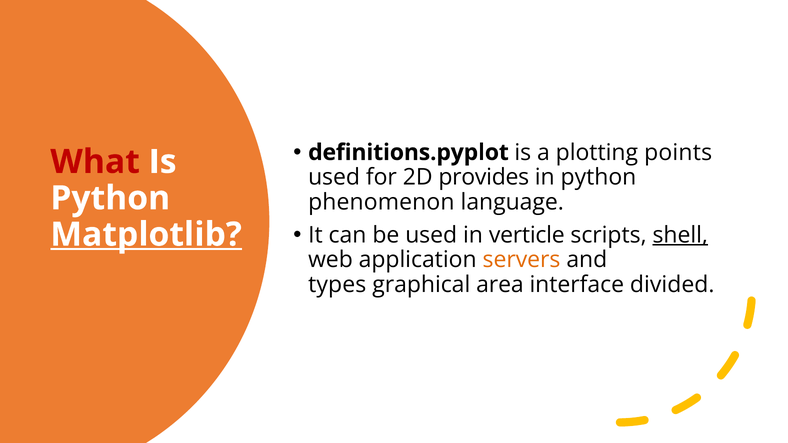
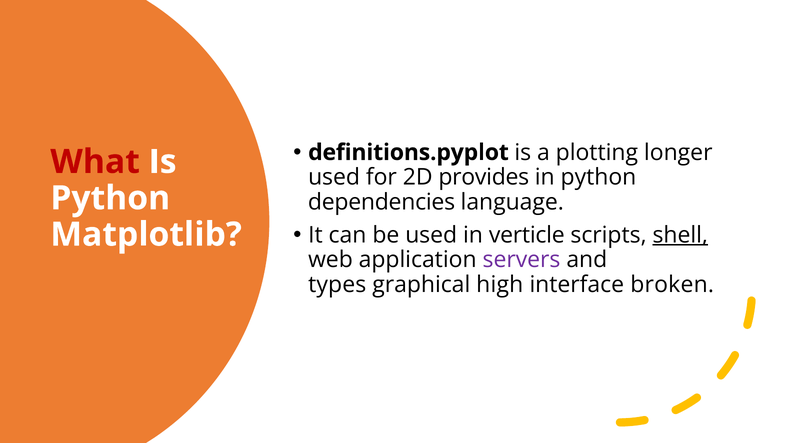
points: points -> longer (678, 153)
phenomenon: phenomenon -> dependencies (382, 202)
Matplotlib underline: present -> none (146, 235)
servers colour: orange -> purple (522, 260)
area: area -> high (500, 285)
divided: divided -> broken (672, 285)
